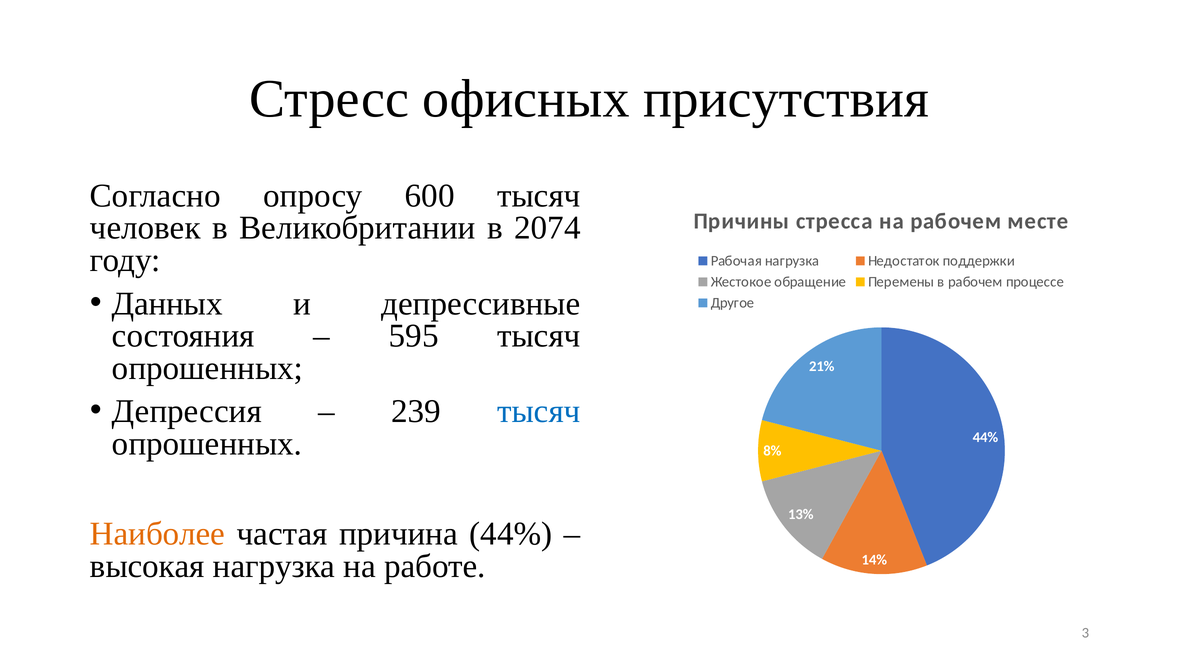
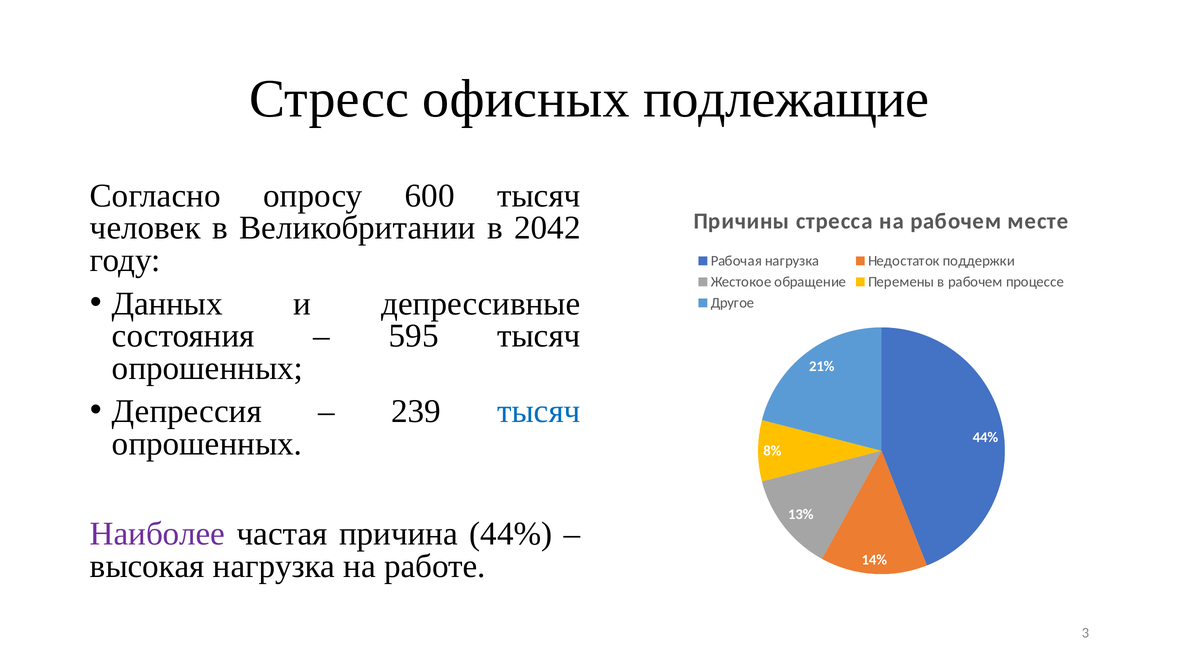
присутствия: присутствия -> подлежащие (786, 99)
2074: 2074 -> 2042 (547, 228)
Наиболее colour: orange -> purple (158, 534)
